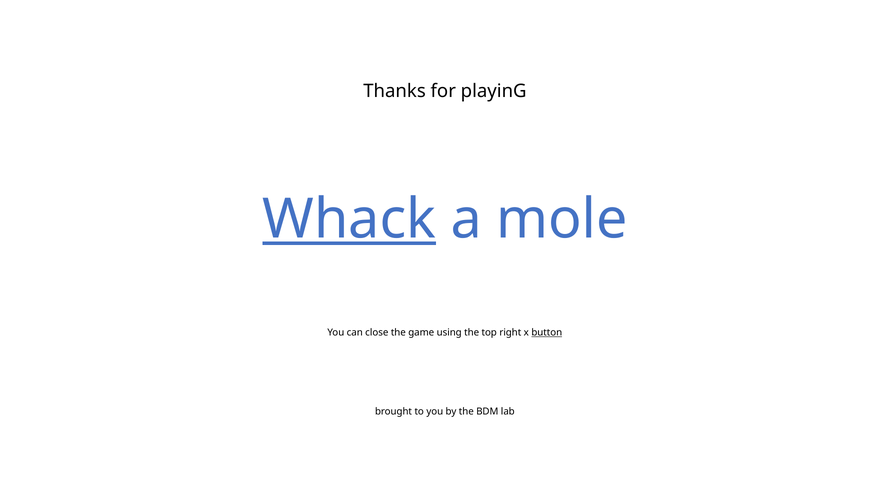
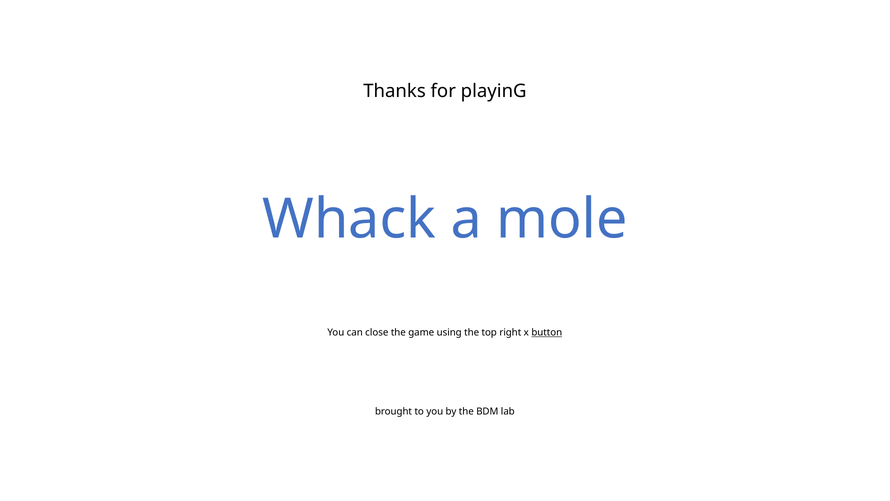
Whack underline: present -> none (349, 219)
